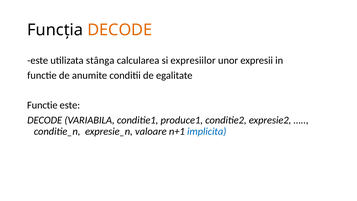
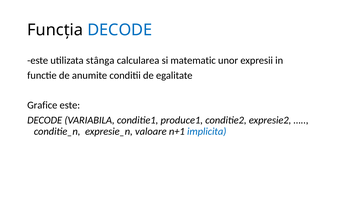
DECODE colour: orange -> blue (120, 30)
expresiilor: expresiilor -> matematic (193, 60)
Functie: Functie -> Grafice (42, 105)
